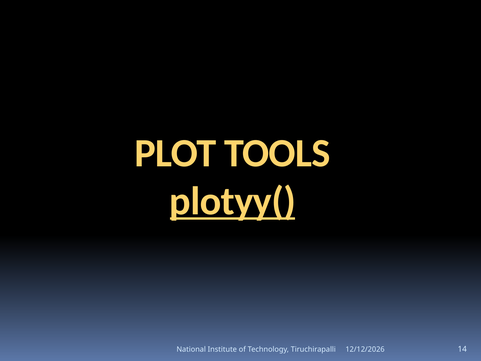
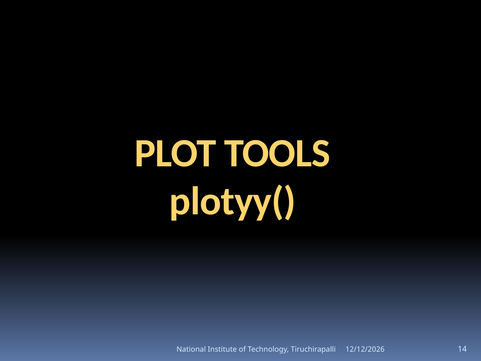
plotyy( underline: present -> none (233, 201)
